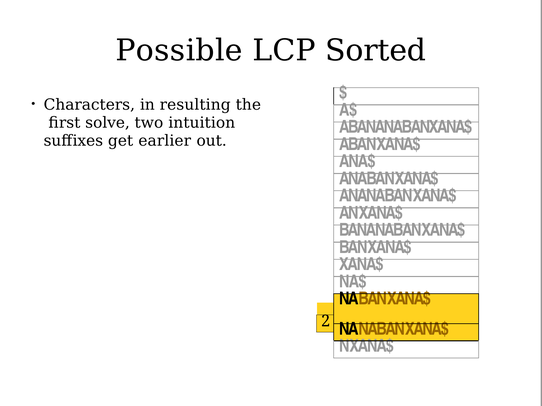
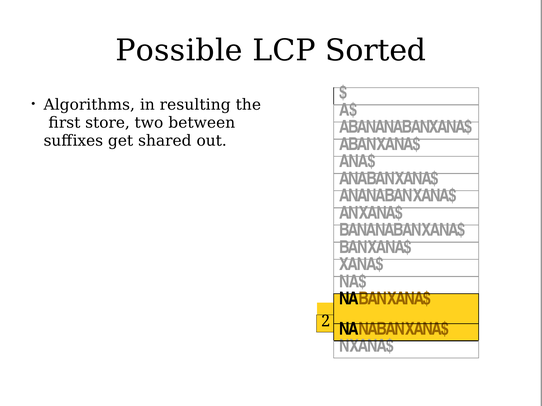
Characters: Characters -> Algorithms (89, 105)
solve: solve -> store (108, 123)
intuition: intuition -> between (202, 123)
earlier: earlier -> shared (165, 141)
